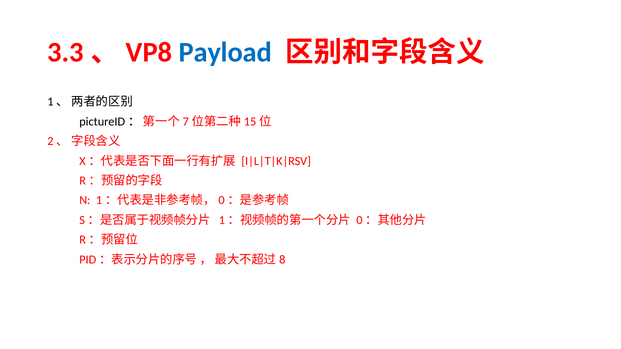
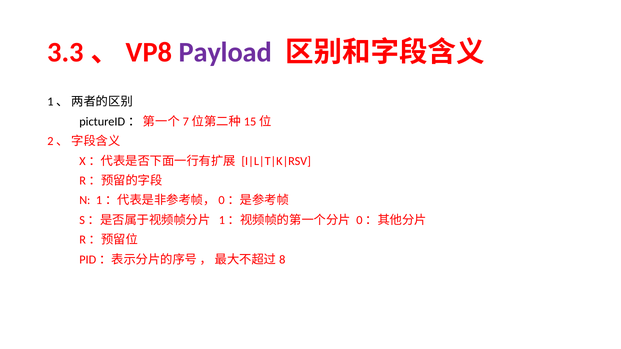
Payload colour: blue -> purple (225, 52)
